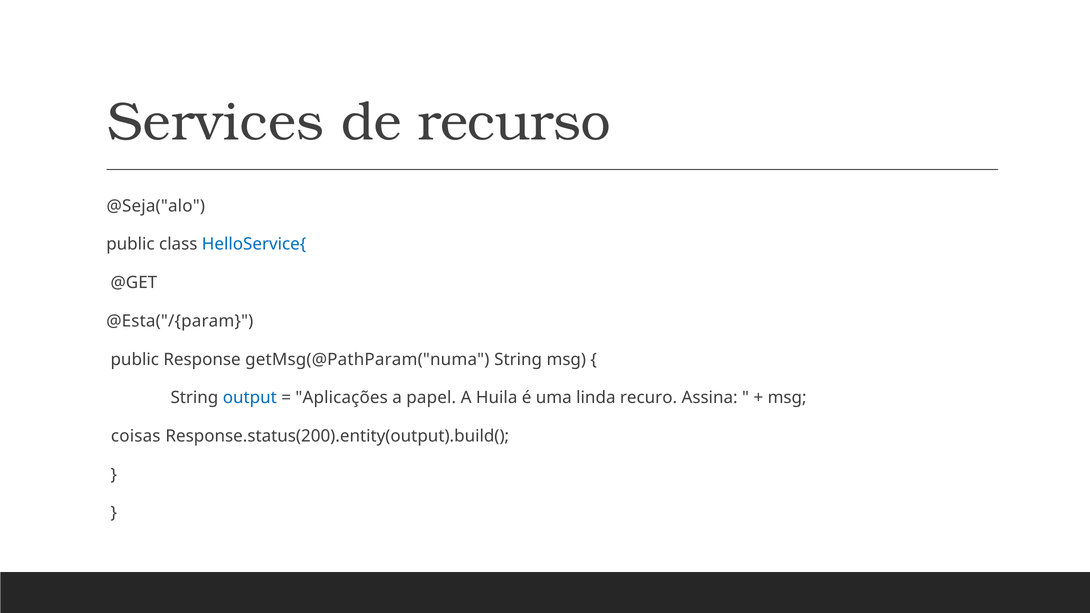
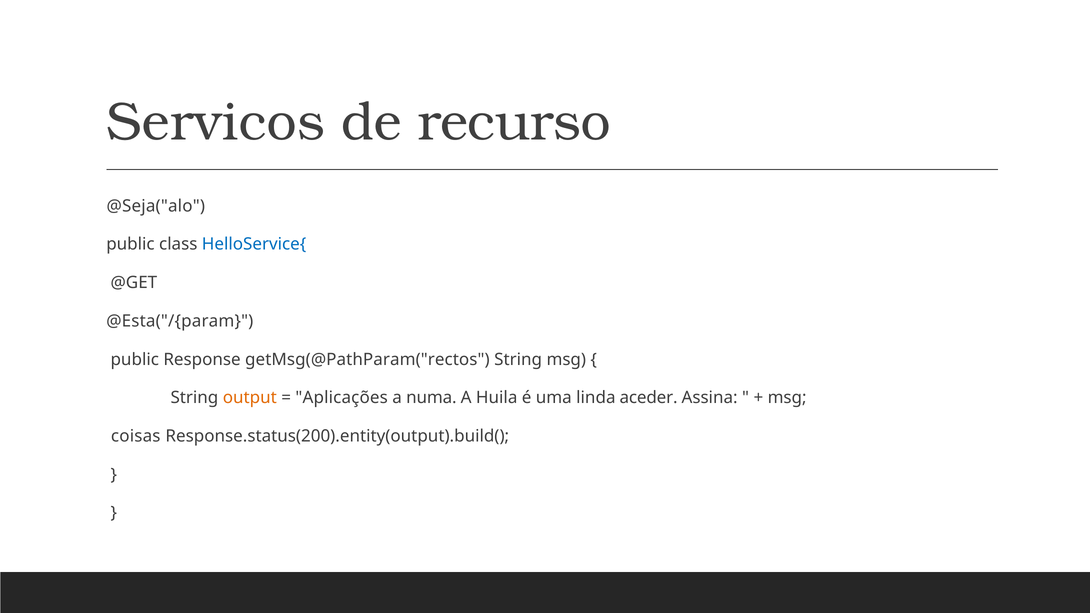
Services: Services -> Servicos (216, 122)
getMsg(@PathParam("numa: getMsg(@PathParam("numa -> getMsg(@PathParam("rectos (367, 359)
output colour: blue -> orange (250, 398)
papel: papel -> numa (431, 398)
recuro: recuro -> aceder (649, 398)
